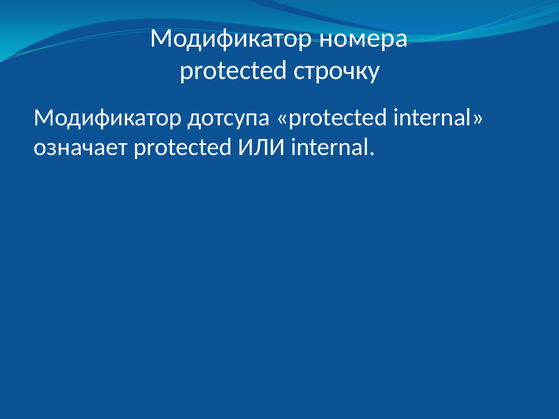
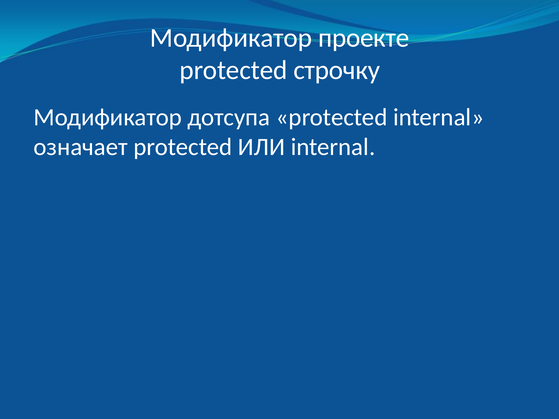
номера: номера -> проекте (364, 38)
